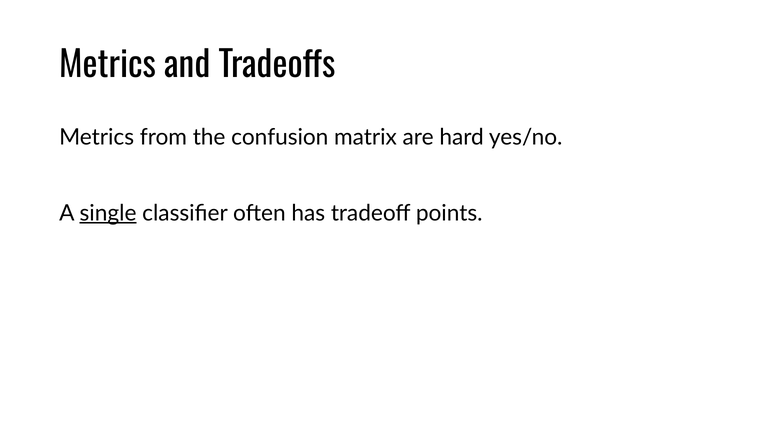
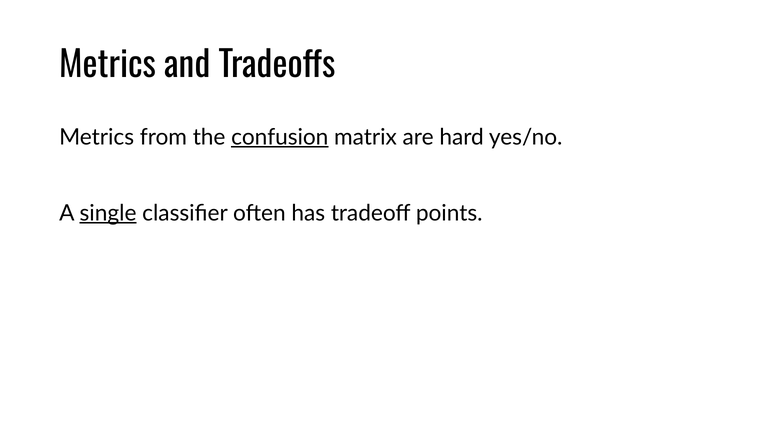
confusion underline: none -> present (280, 137)
